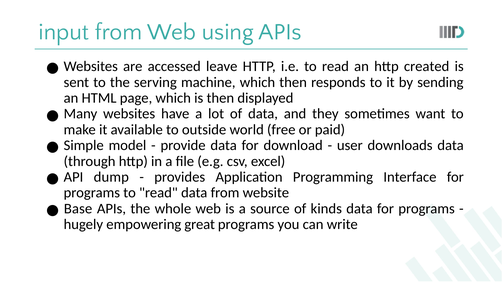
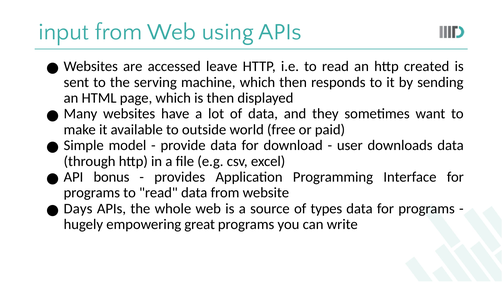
dump: dump -> bonus (111, 177)
Base: Base -> Days (78, 209)
kinds: kinds -> types (326, 209)
